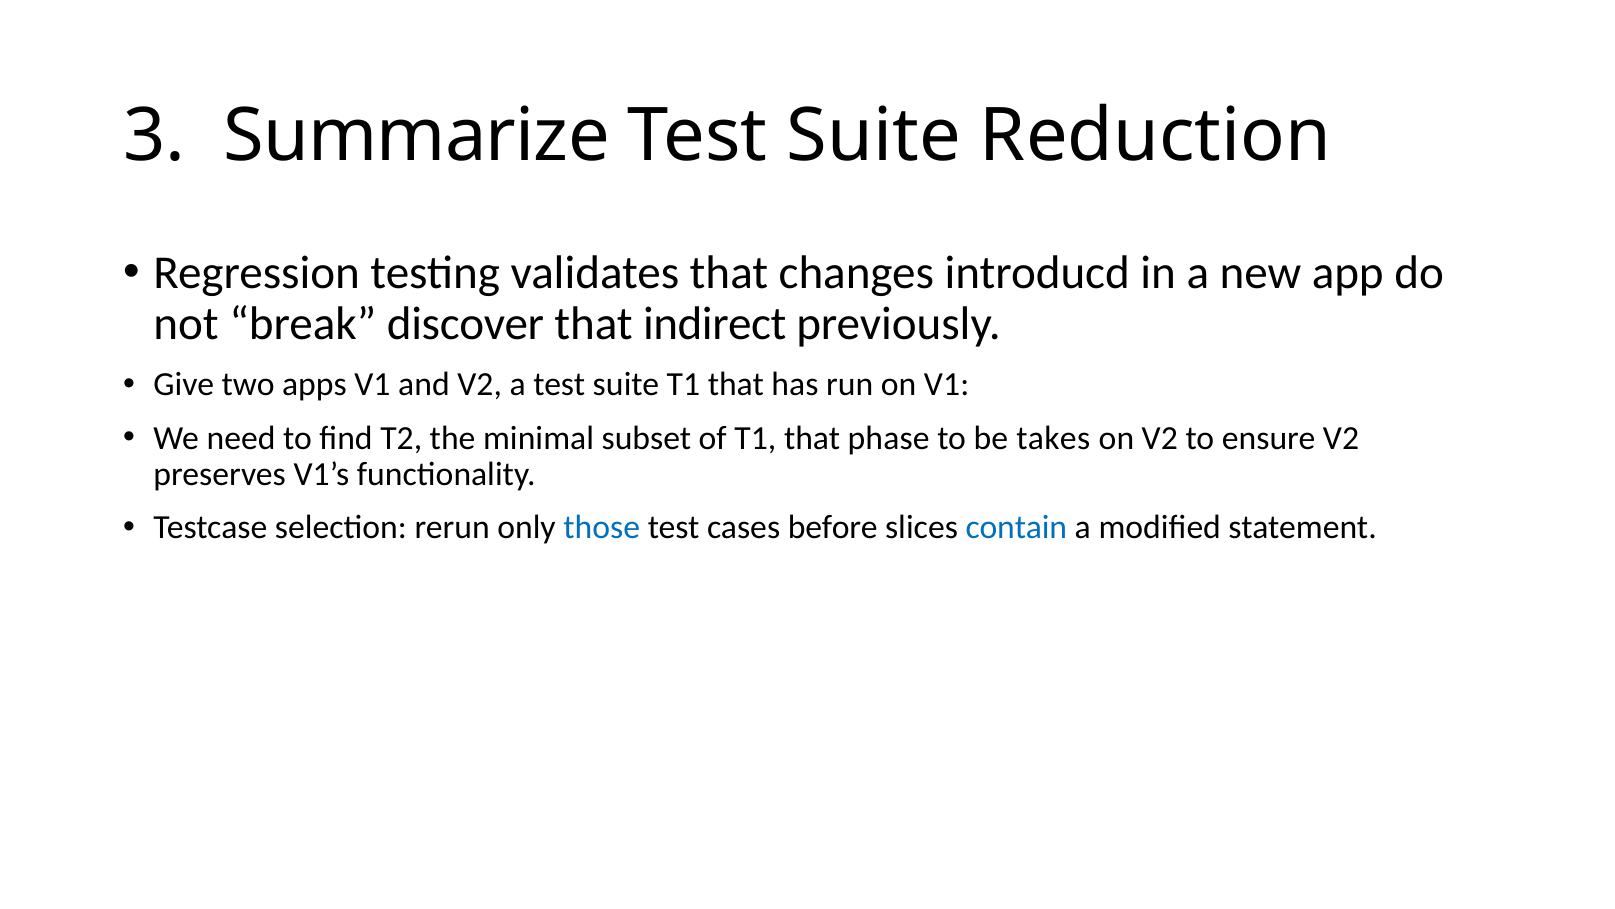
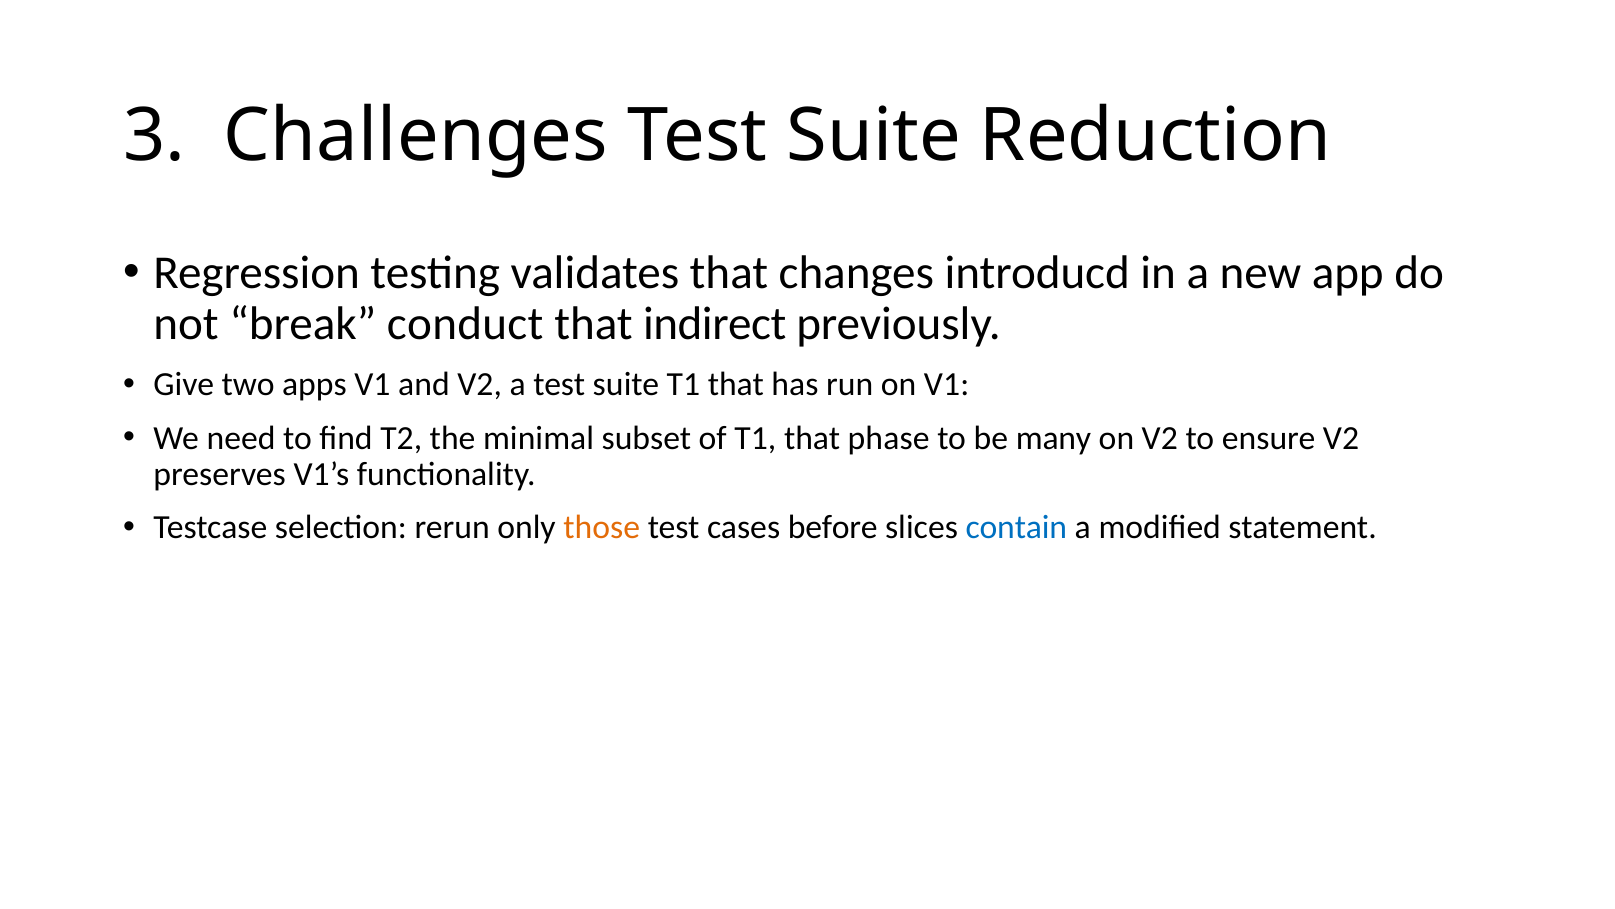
Summarize: Summarize -> Challenges (416, 136)
discover: discover -> conduct (465, 324)
takes: takes -> many (1053, 438)
those colour: blue -> orange (602, 527)
